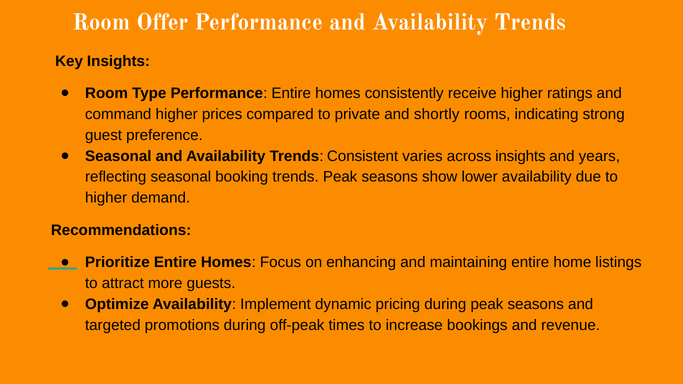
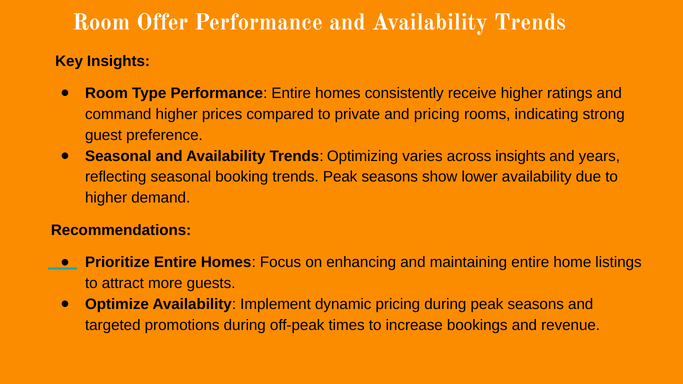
and shortly: shortly -> pricing (437, 114)
Consistent: Consistent -> Optimizing (363, 156)
